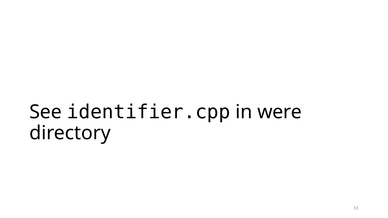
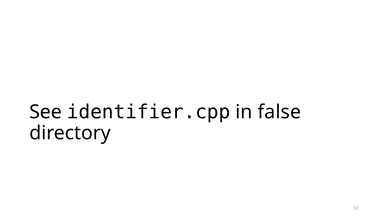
were: were -> false (279, 112)
